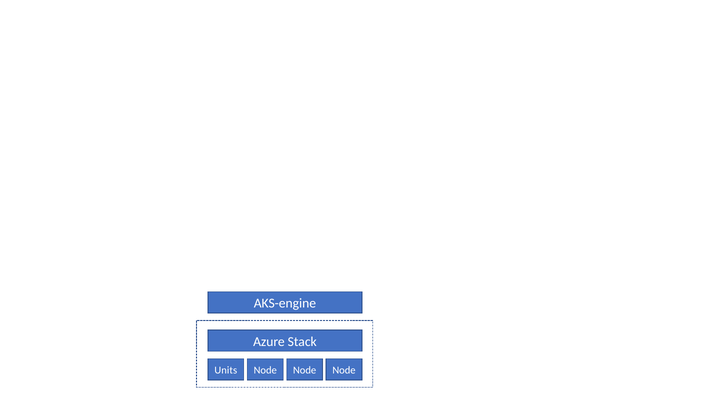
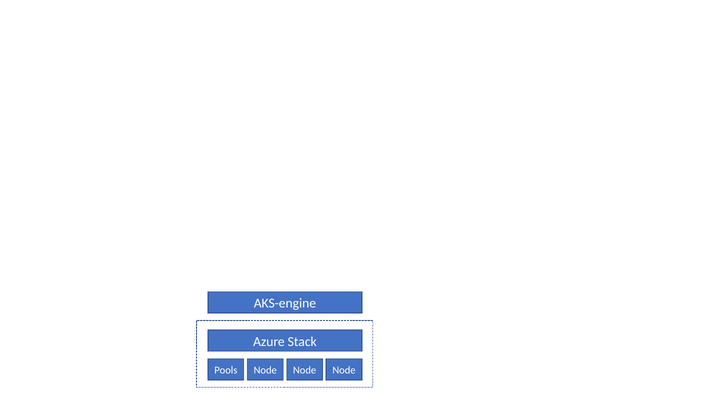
Units: Units -> Pools (226, 370)
